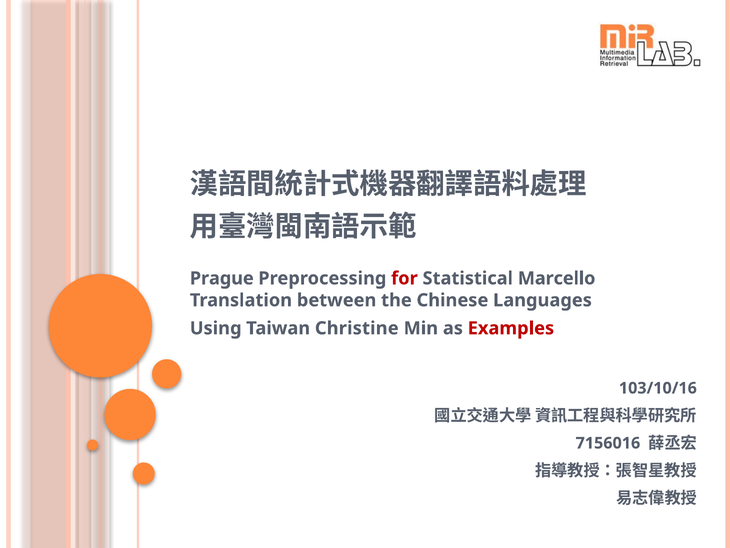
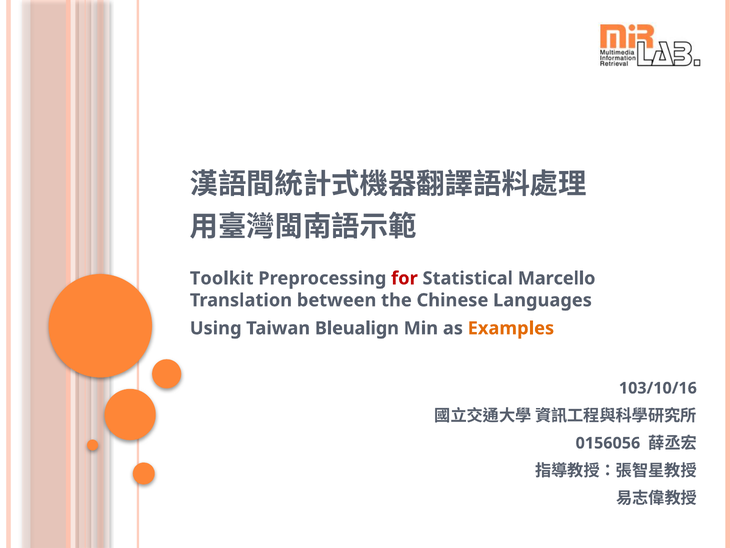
Prague: Prague -> Toolkit (222, 278)
Christine: Christine -> Bleualign (357, 328)
Examples colour: red -> orange (511, 328)
7156016: 7156016 -> 0156056 (608, 443)
